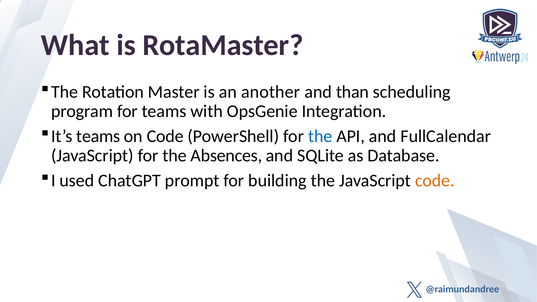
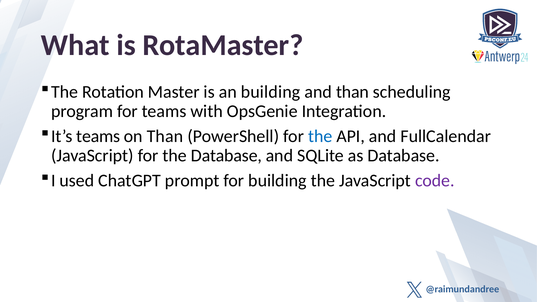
an another: another -> building (271, 92)
on Code: Code -> Than (165, 136)
the Absences: Absences -> Database (226, 156)
code colour: orange -> purple (435, 181)
